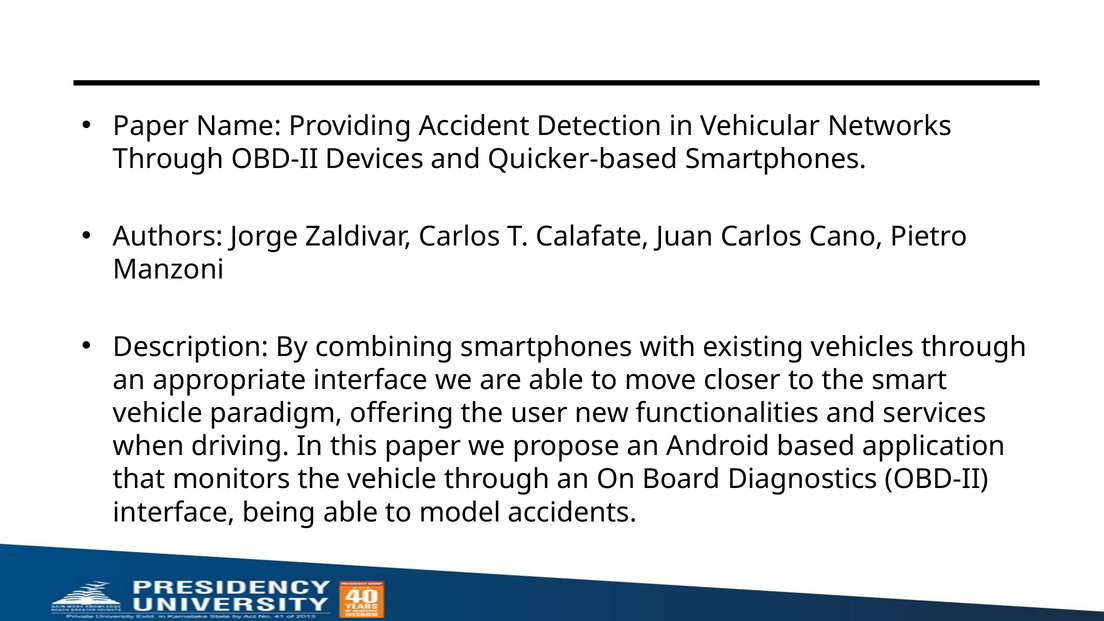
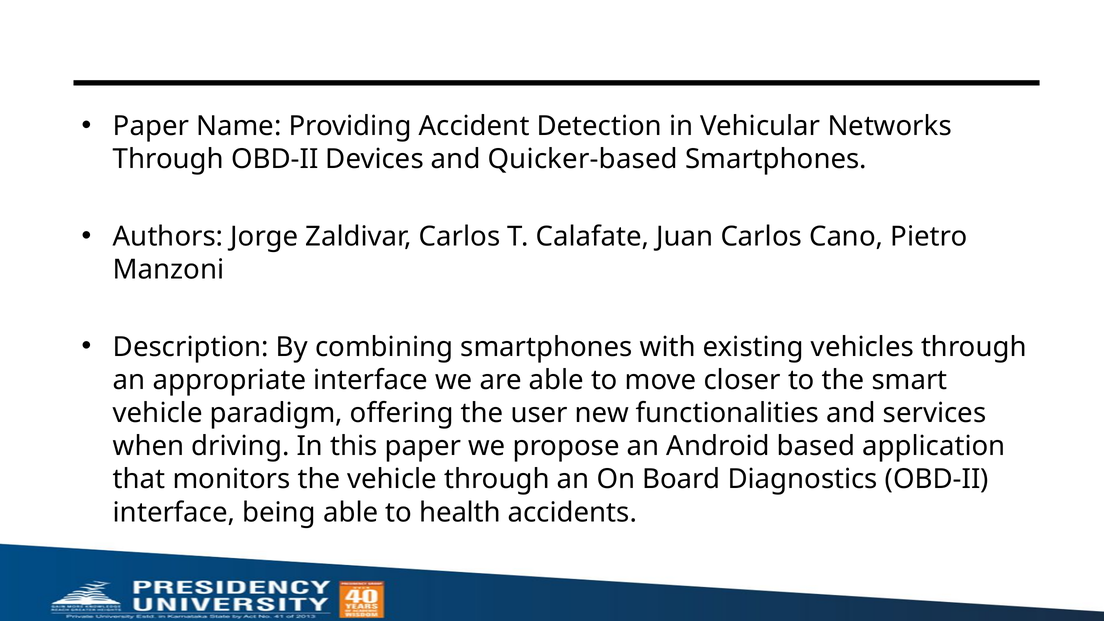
model: model -> health (460, 512)
